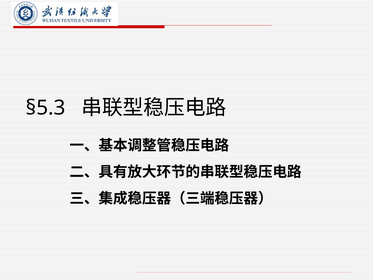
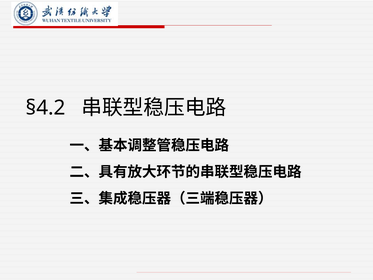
§5.3: §5.3 -> §4.2 (46, 108)
